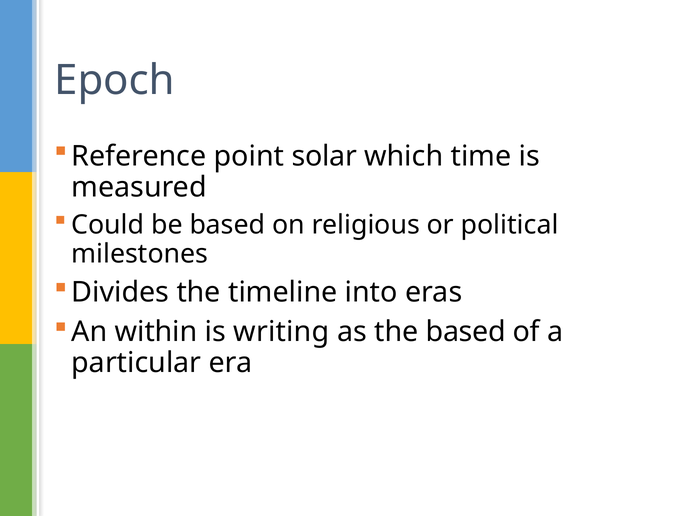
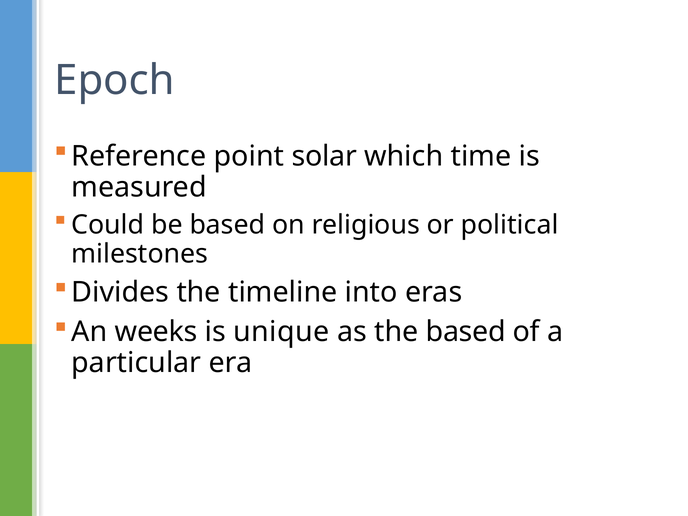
within: within -> weeks (156, 332)
writing: writing -> unique (281, 332)
